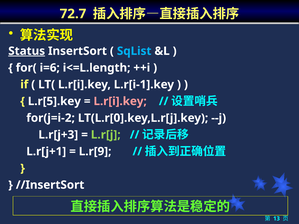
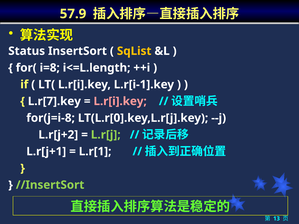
72.7: 72.7 -> 57.9 (73, 14)
Status underline: present -> none (27, 51)
SqList colour: light blue -> yellow (134, 51)
i=6: i=6 -> i=8 (50, 68)
L.r[5].key: L.r[5].key -> L.r[7].key (54, 101)
for(j=i-2: for(j=i-2 -> for(j=i-8 (51, 118)
L.r[j+3: L.r[j+3 -> L.r[j+2 (58, 135)
L.r[9: L.r[9 -> L.r[1 (95, 152)
//InsertSort colour: white -> light green (50, 185)
